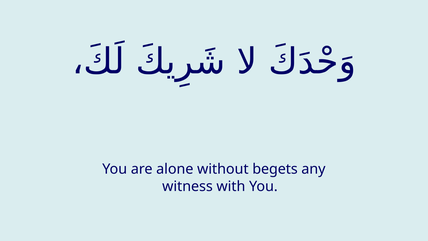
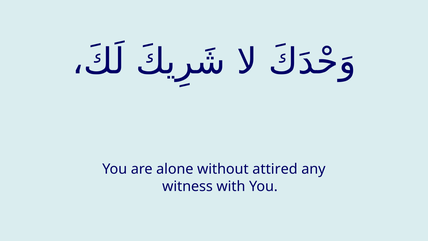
begets: begets -> attired (275, 169)
